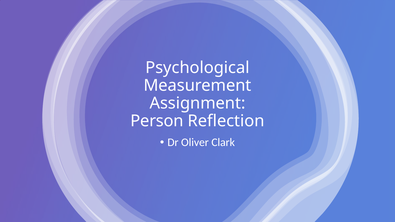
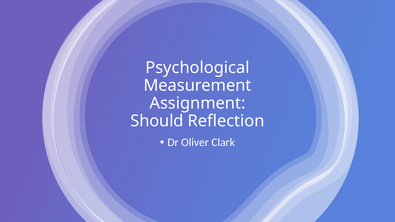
Person: Person -> Should (157, 121)
